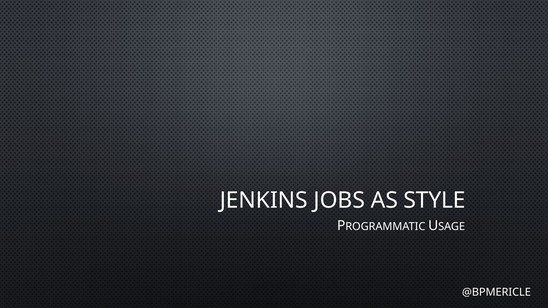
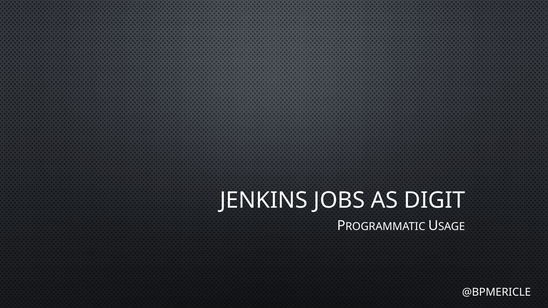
STYLE: STYLE -> DIGIT (434, 201)
